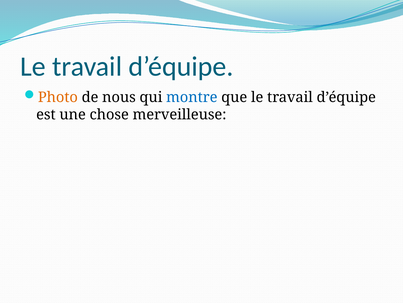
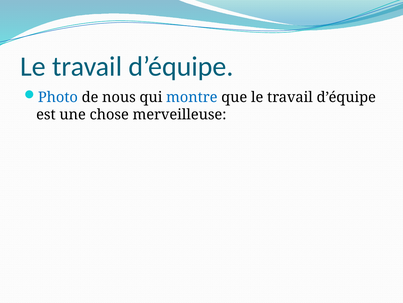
Photo colour: orange -> blue (58, 97)
